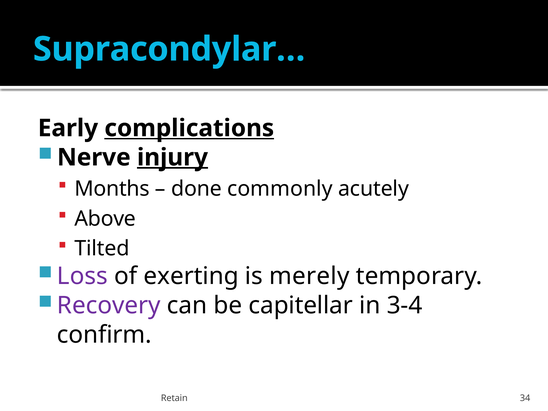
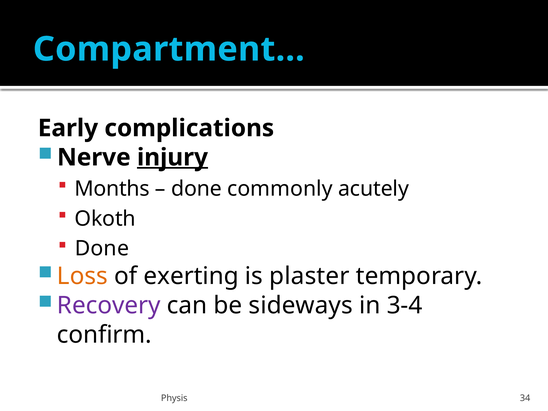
Supracondylar…: Supracondylar… -> Compartment… (169, 49)
complications underline: present -> none (189, 128)
Above: Above -> Okoth (105, 219)
Tilted: Tilted -> Done (102, 249)
Loss colour: purple -> orange (82, 276)
merely: merely -> plaster (309, 276)
capitellar: capitellar -> sideways (301, 305)
Retain: Retain -> Physis (174, 398)
